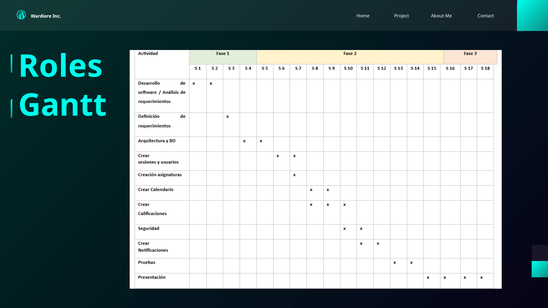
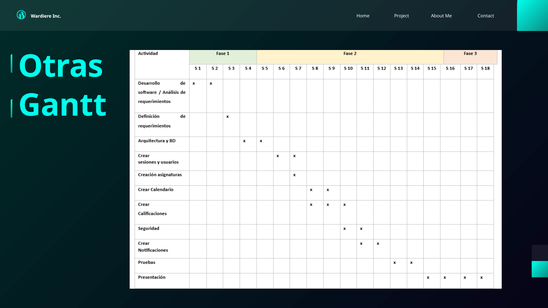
Roles: Roles -> Otras (61, 66)
